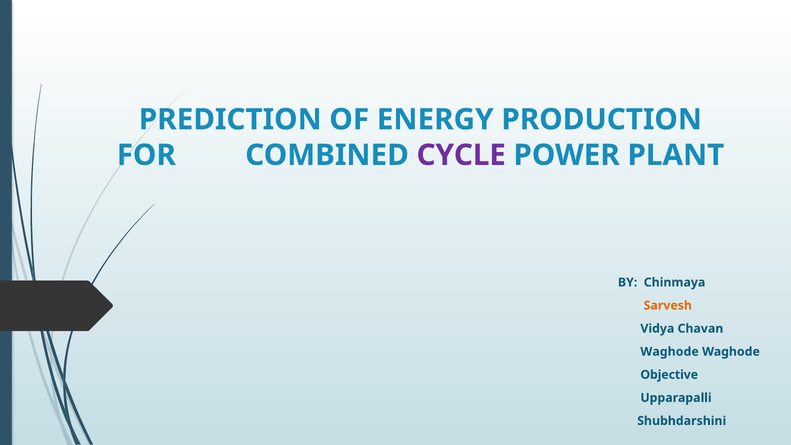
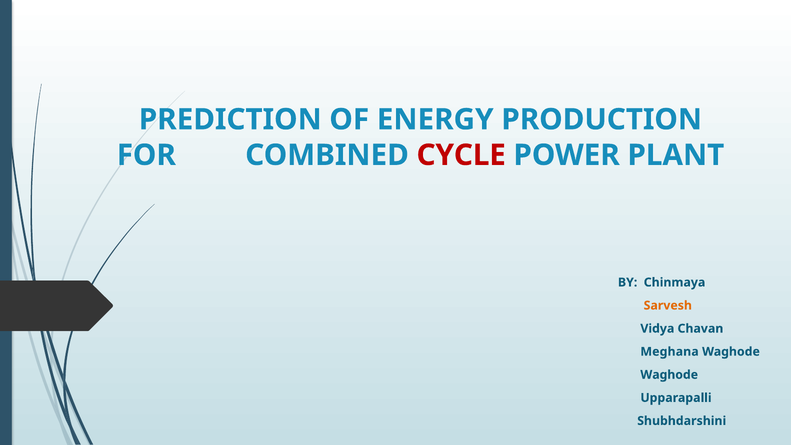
CYCLE colour: purple -> red (461, 155)
Waghode: Waghode -> Meghana (670, 352)
Objective: Objective -> Waghode (669, 375)
